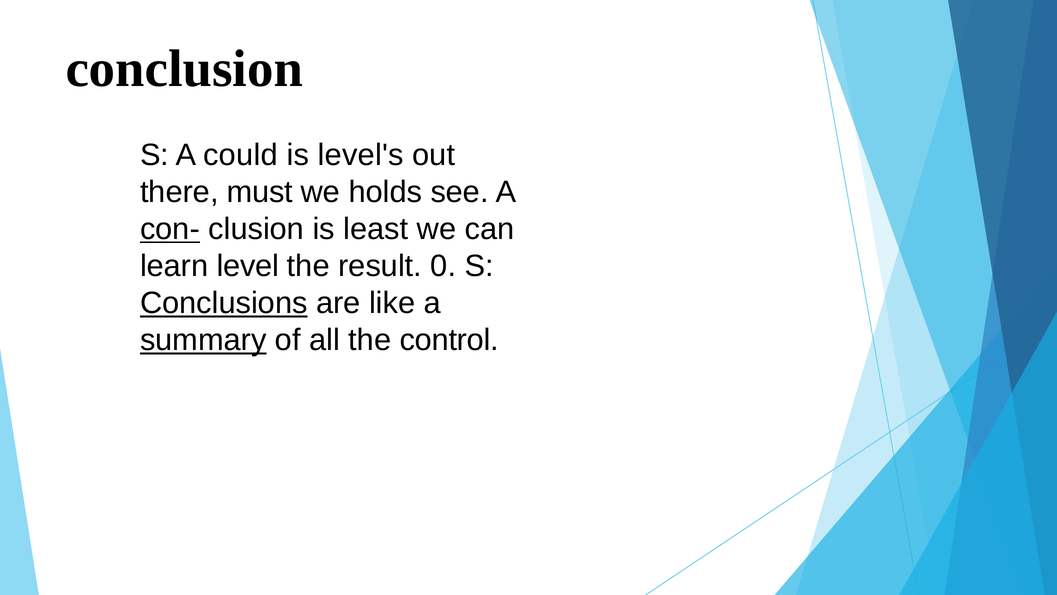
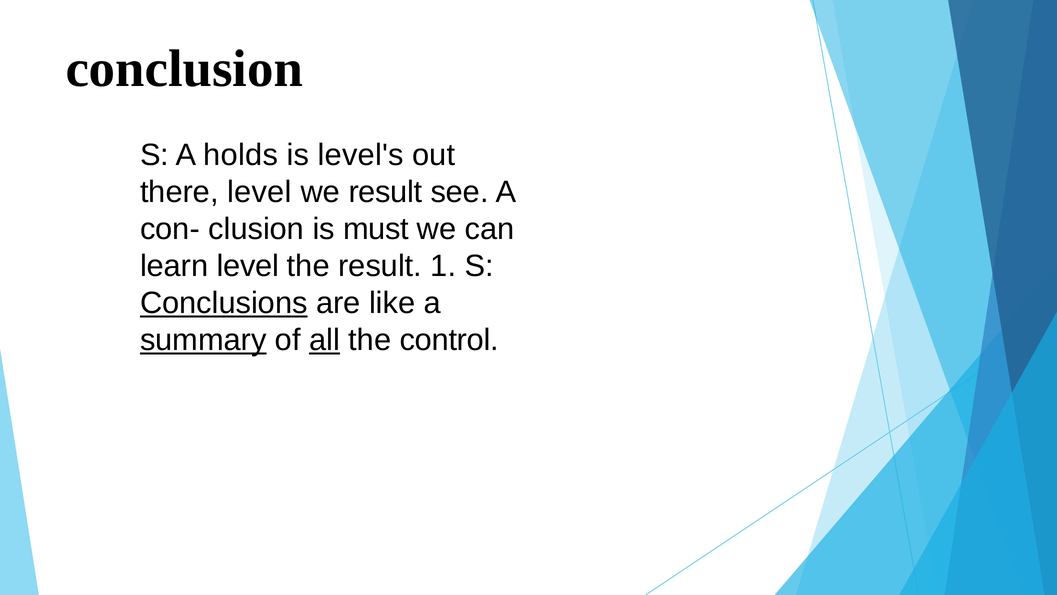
could: could -> holds (241, 155)
there must: must -> level (259, 192)
we holds: holds -> result (385, 192)
con- underline: present -> none (170, 229)
least: least -> must (376, 229)
0: 0 -> 1 (443, 266)
all underline: none -> present (325, 340)
